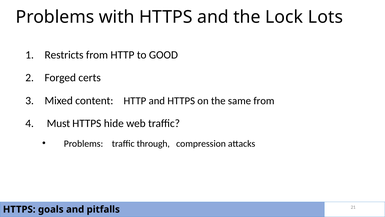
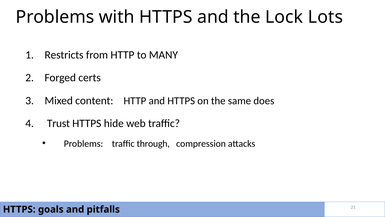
GOOD: GOOD -> MANY (163, 55)
same from: from -> does (264, 101)
Must: Must -> Trust (58, 123)
